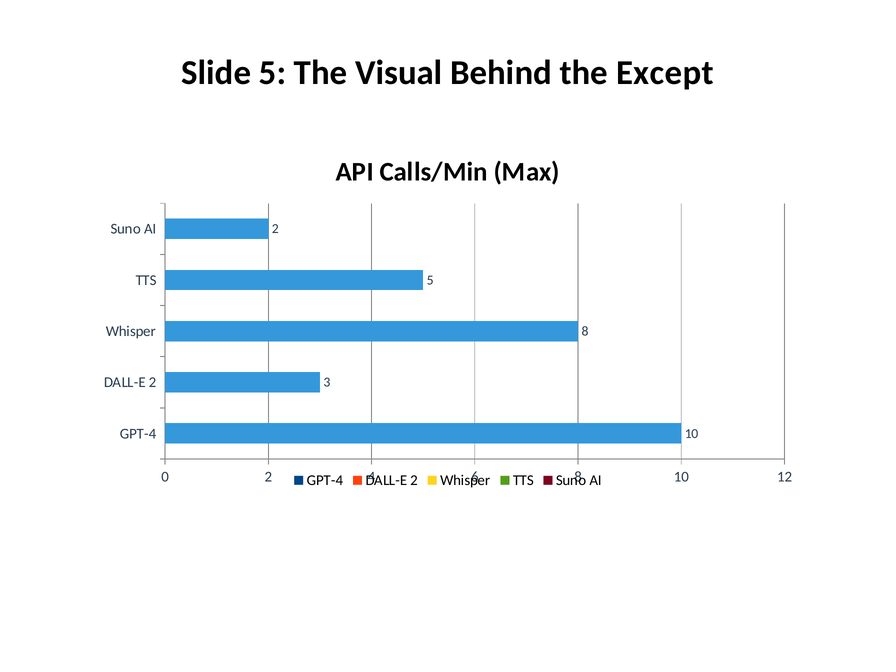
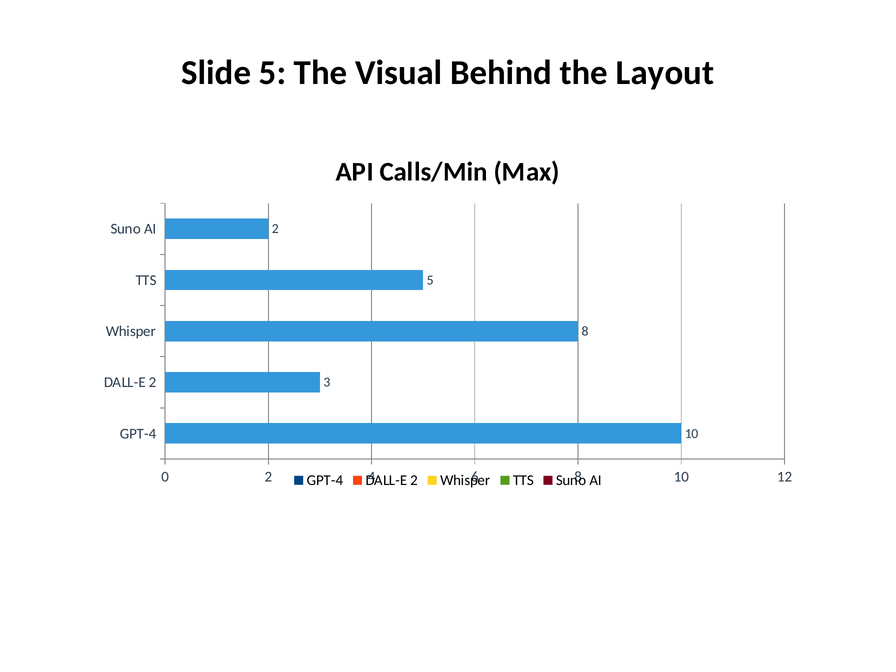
Except: Except -> Layout (665, 73)
